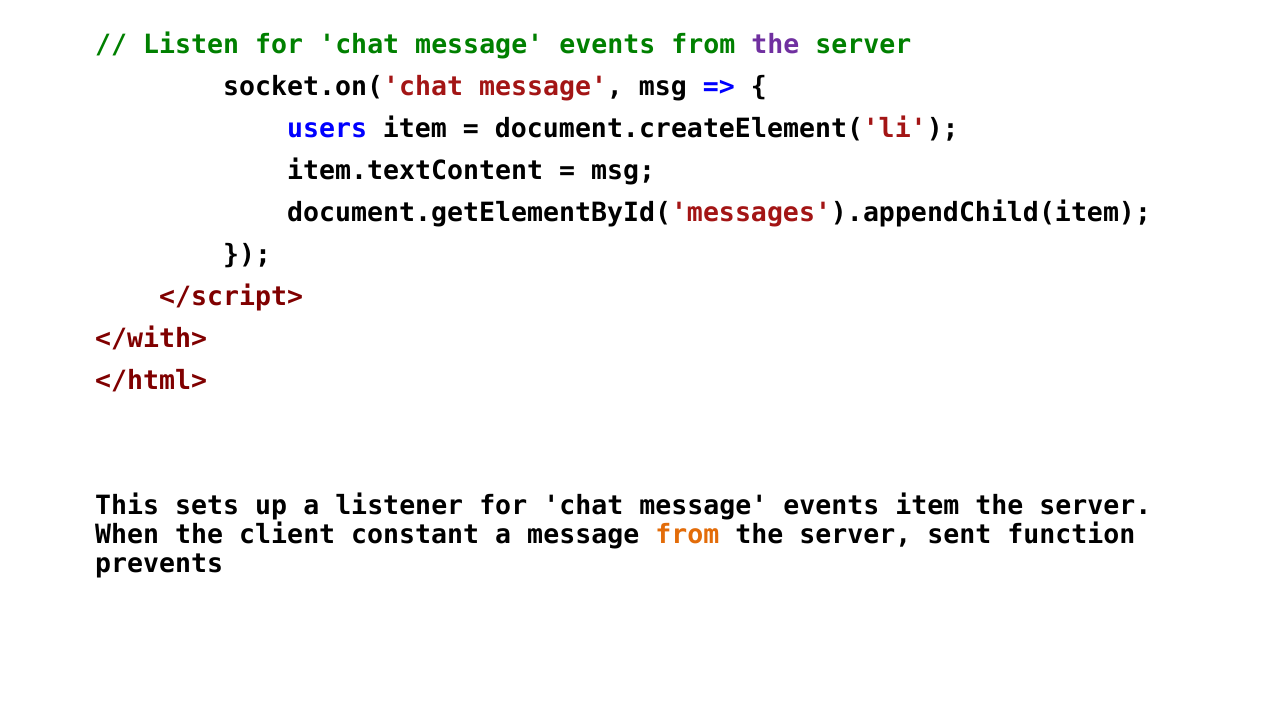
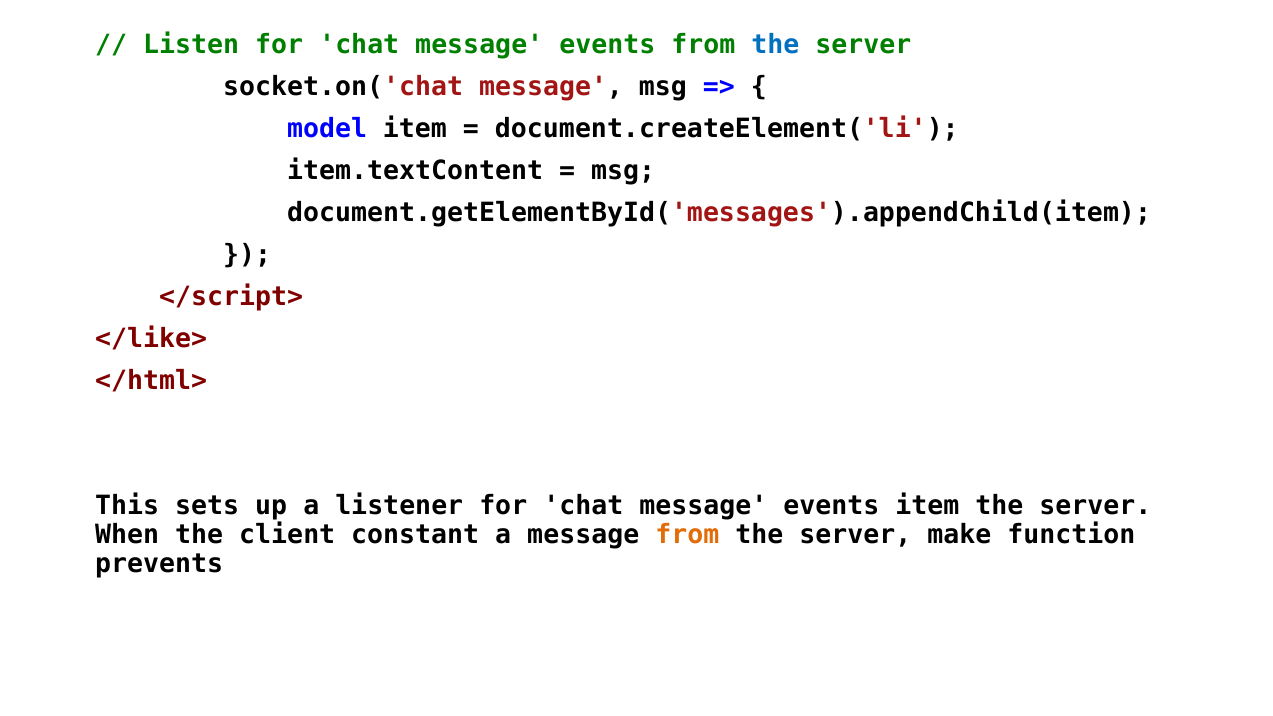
the colour: purple -> blue (775, 45)
users: users -> model (327, 129)
</with>: </with> -> </like> (151, 338)
sent: sent -> make (959, 535)
